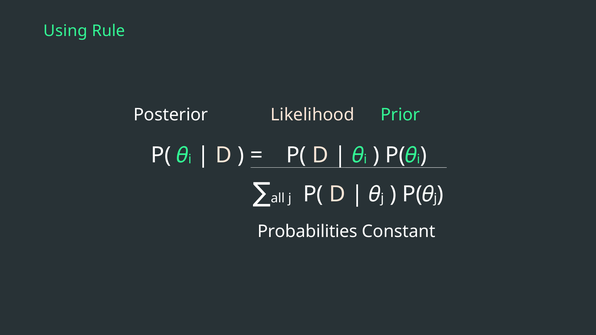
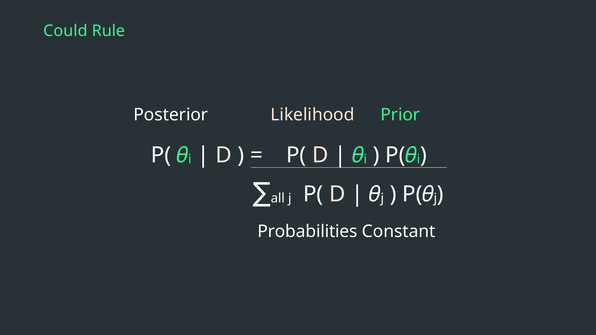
Using: Using -> Could (65, 31)
